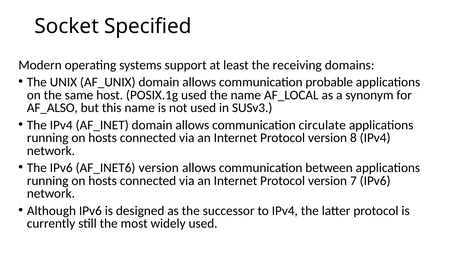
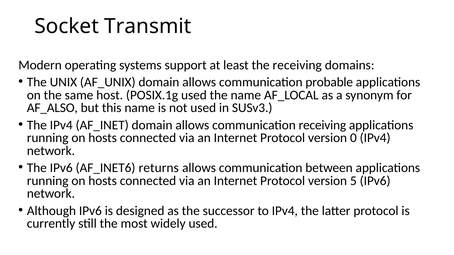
Specified: Specified -> Transmit (148, 26)
communication circulate: circulate -> receiving (322, 125)
8: 8 -> 0 (353, 138)
AF_INET6 version: version -> returns (159, 168)
7: 7 -> 5 (353, 181)
